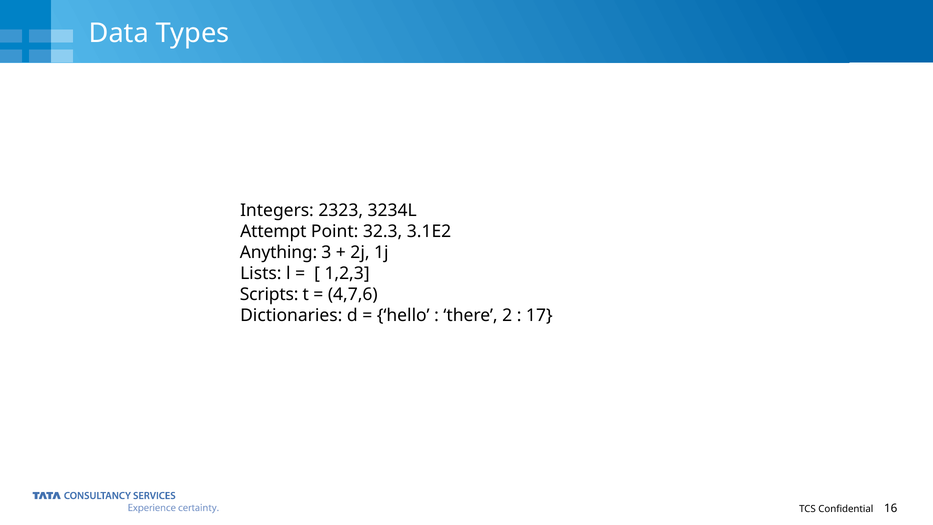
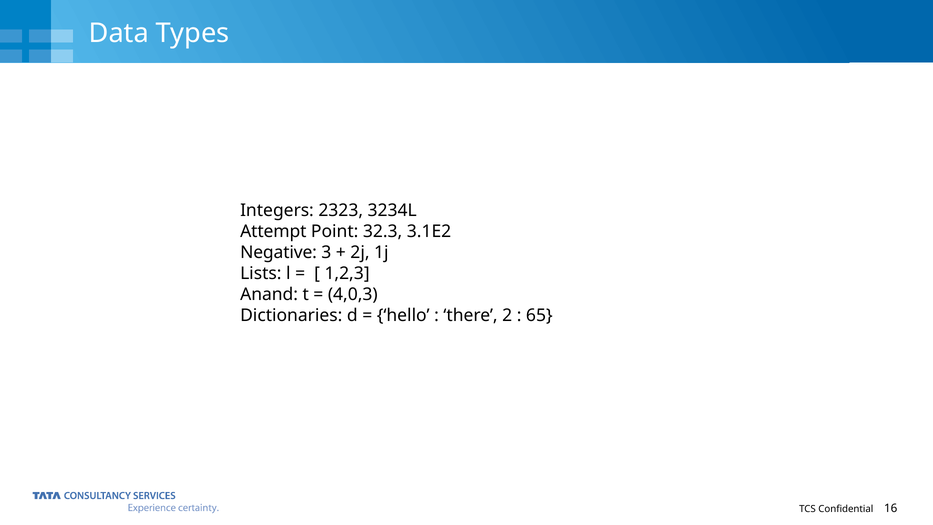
Anything: Anything -> Negative (279, 252)
Scripts: Scripts -> Anand (269, 294)
4,7,6: 4,7,6 -> 4,0,3 (353, 294)
17: 17 -> 65 (539, 315)
